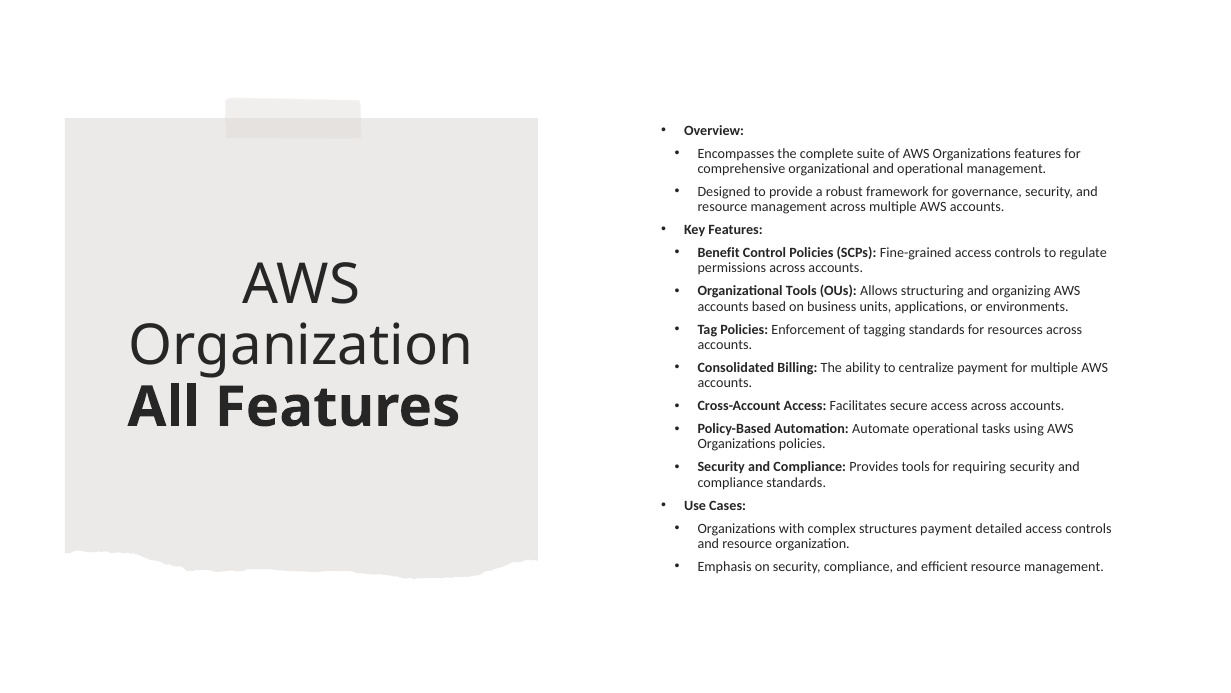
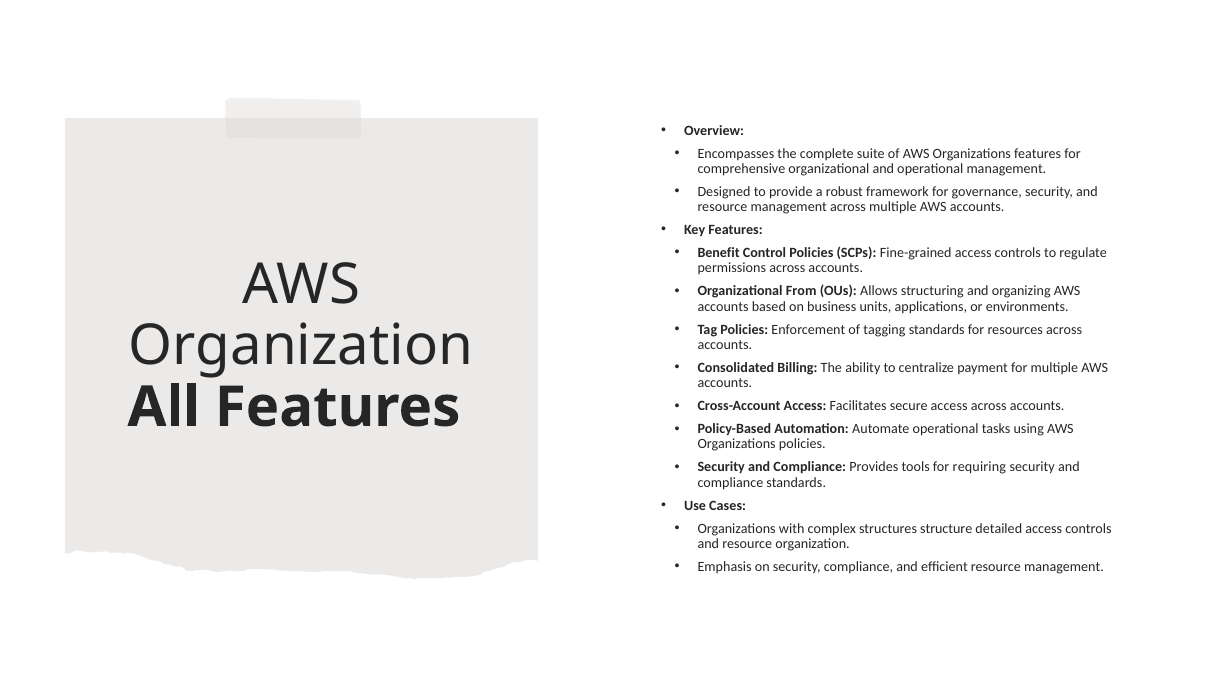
Organizational Tools: Tools -> From (801, 291)
structures payment: payment -> structure (946, 528)
